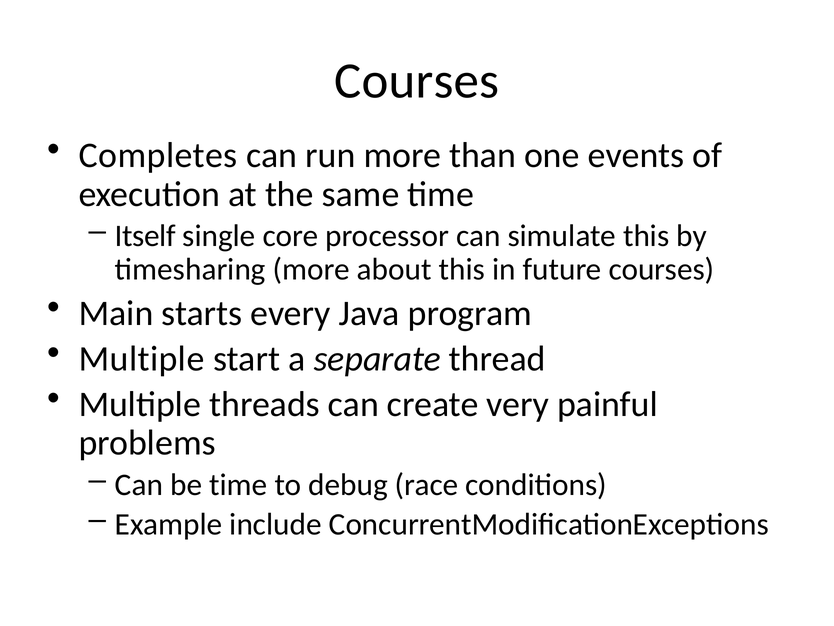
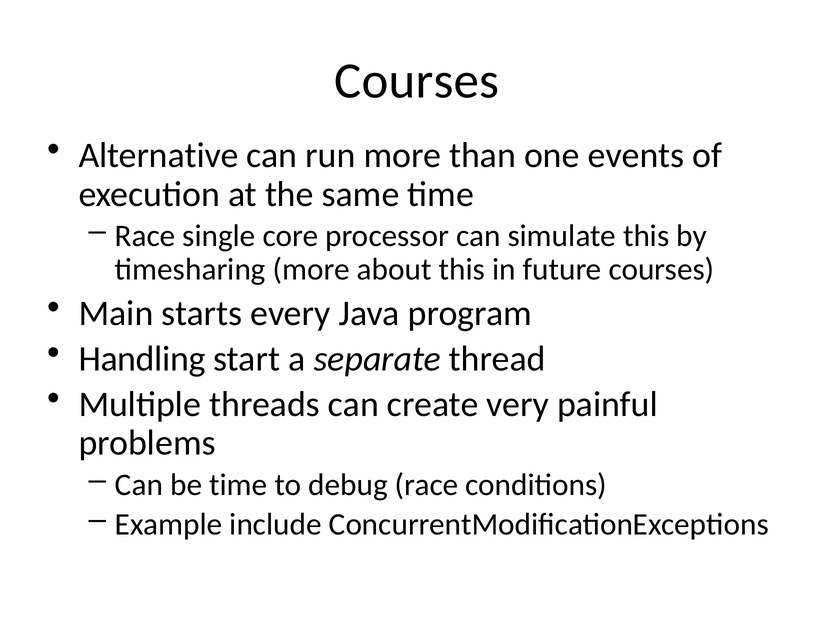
Completes: Completes -> Alternative (158, 155)
Itself: Itself -> Race (145, 236)
Multiple: Multiple -> Handling (142, 358)
